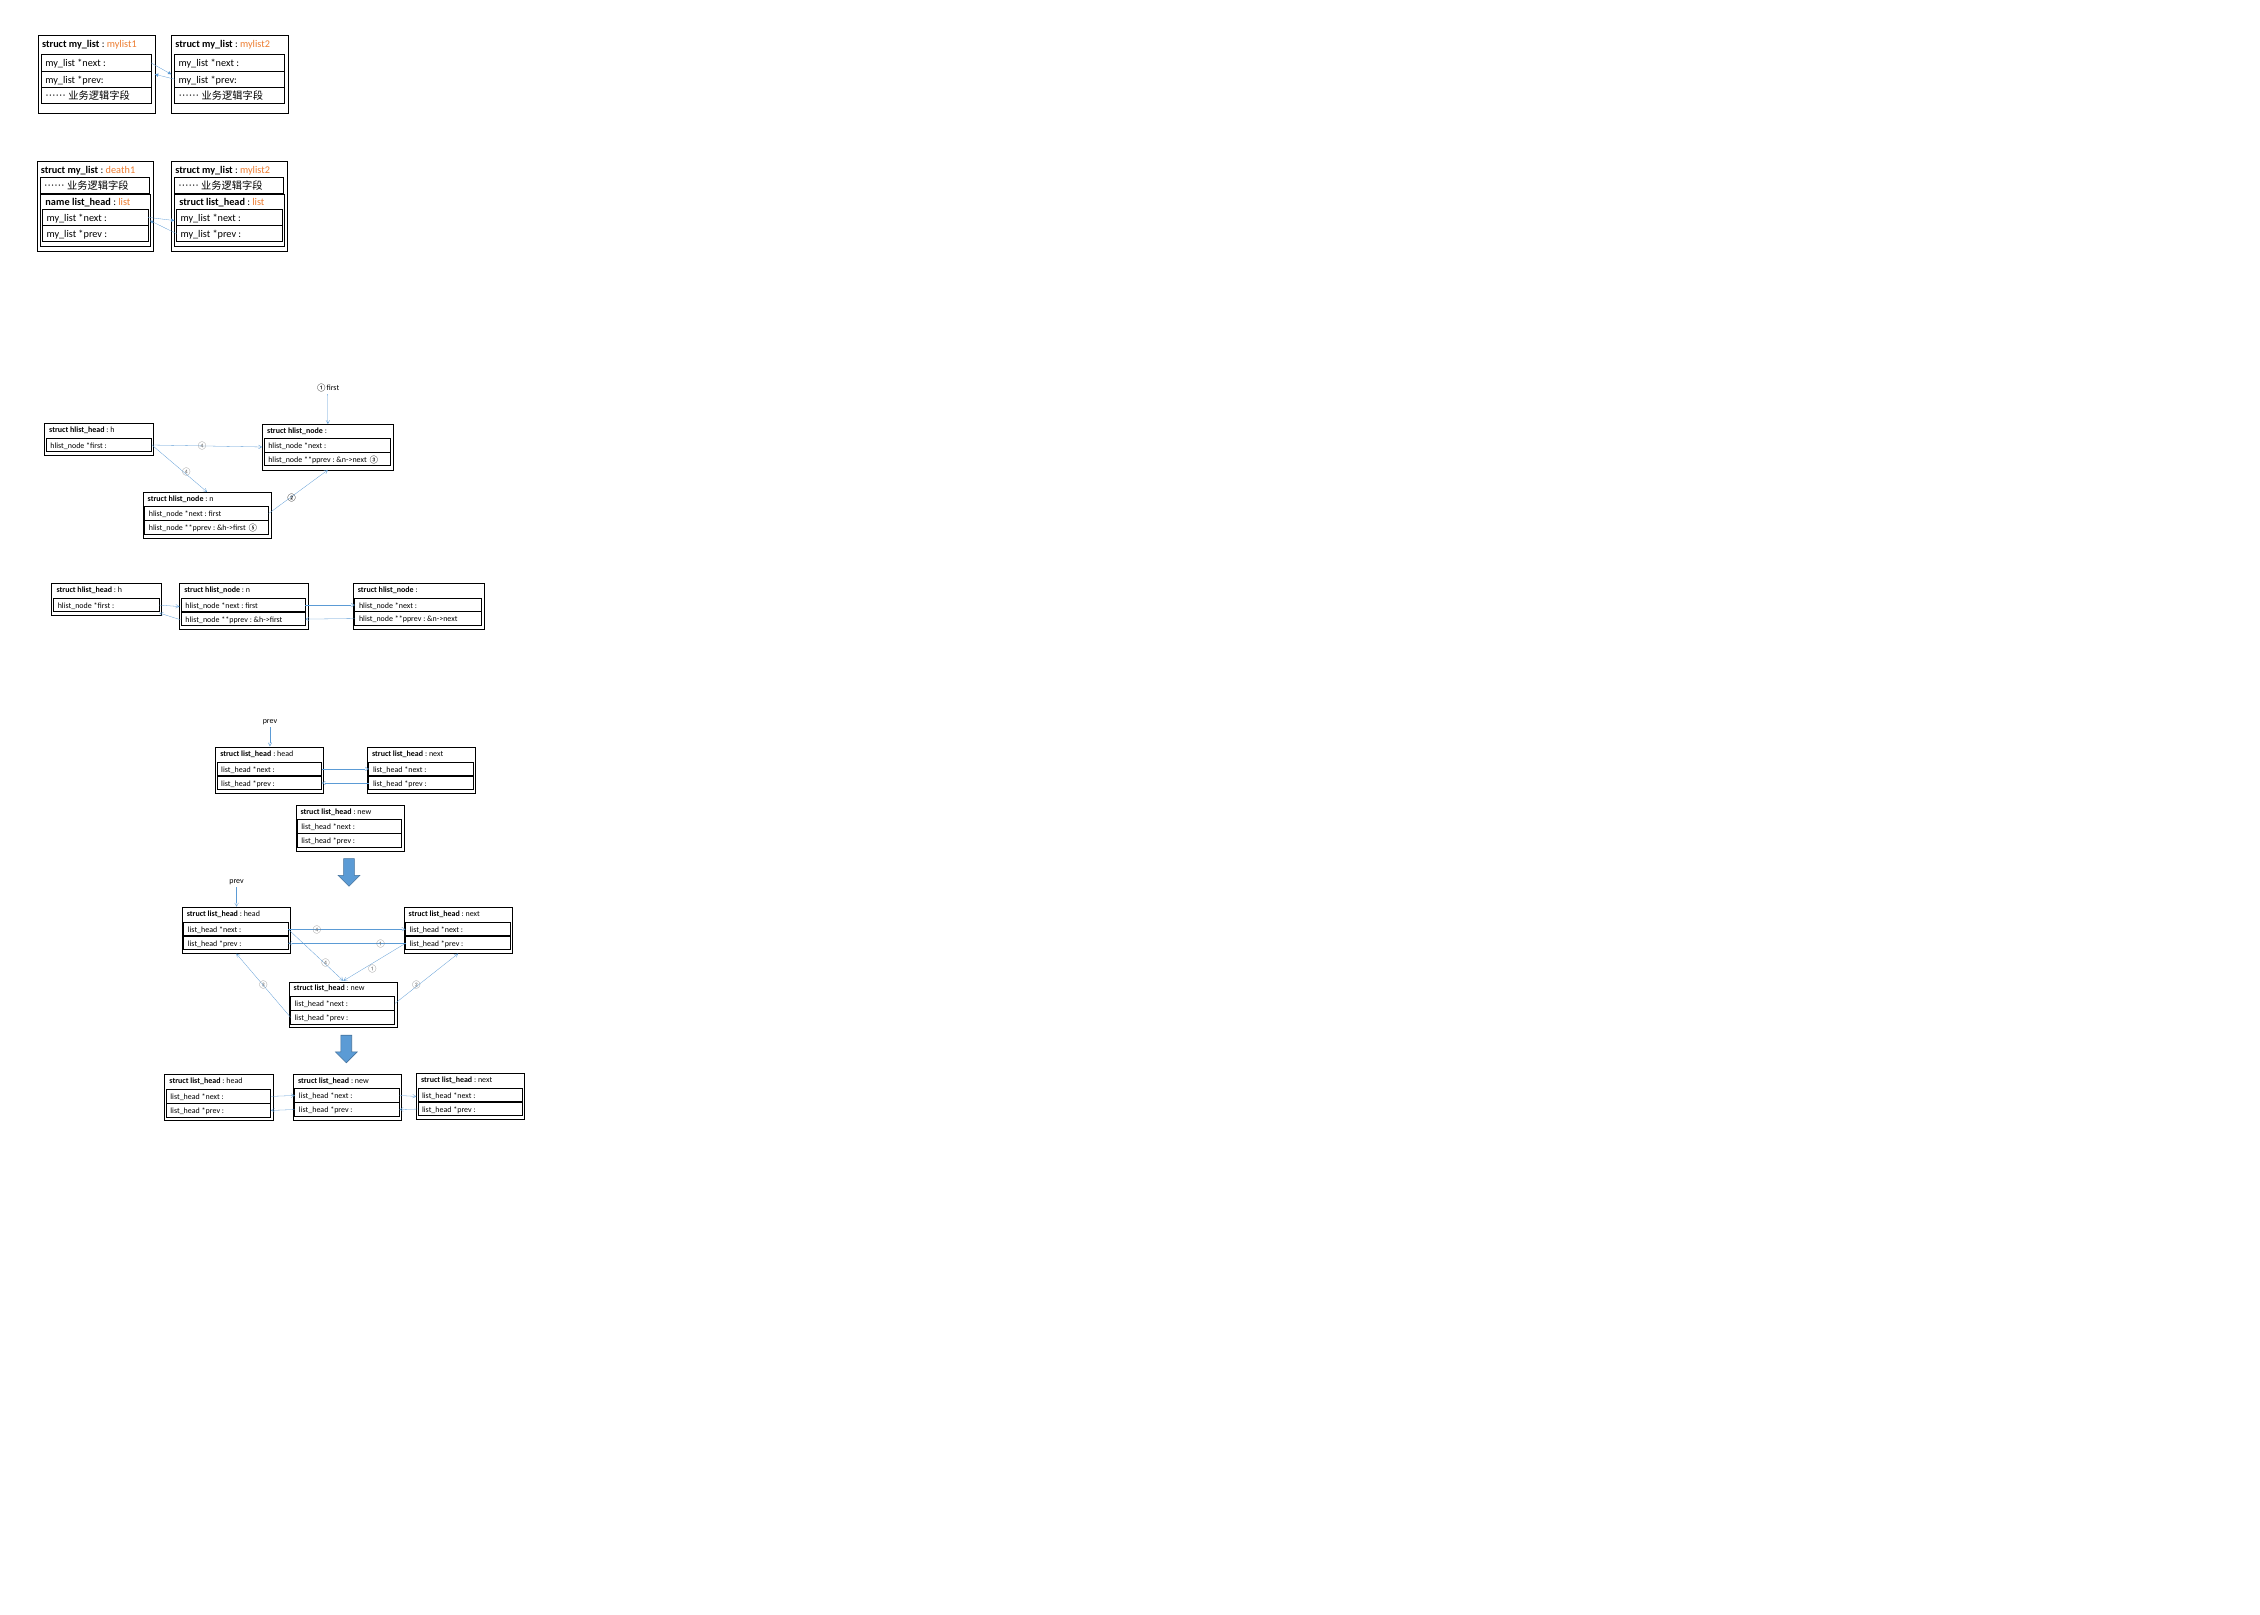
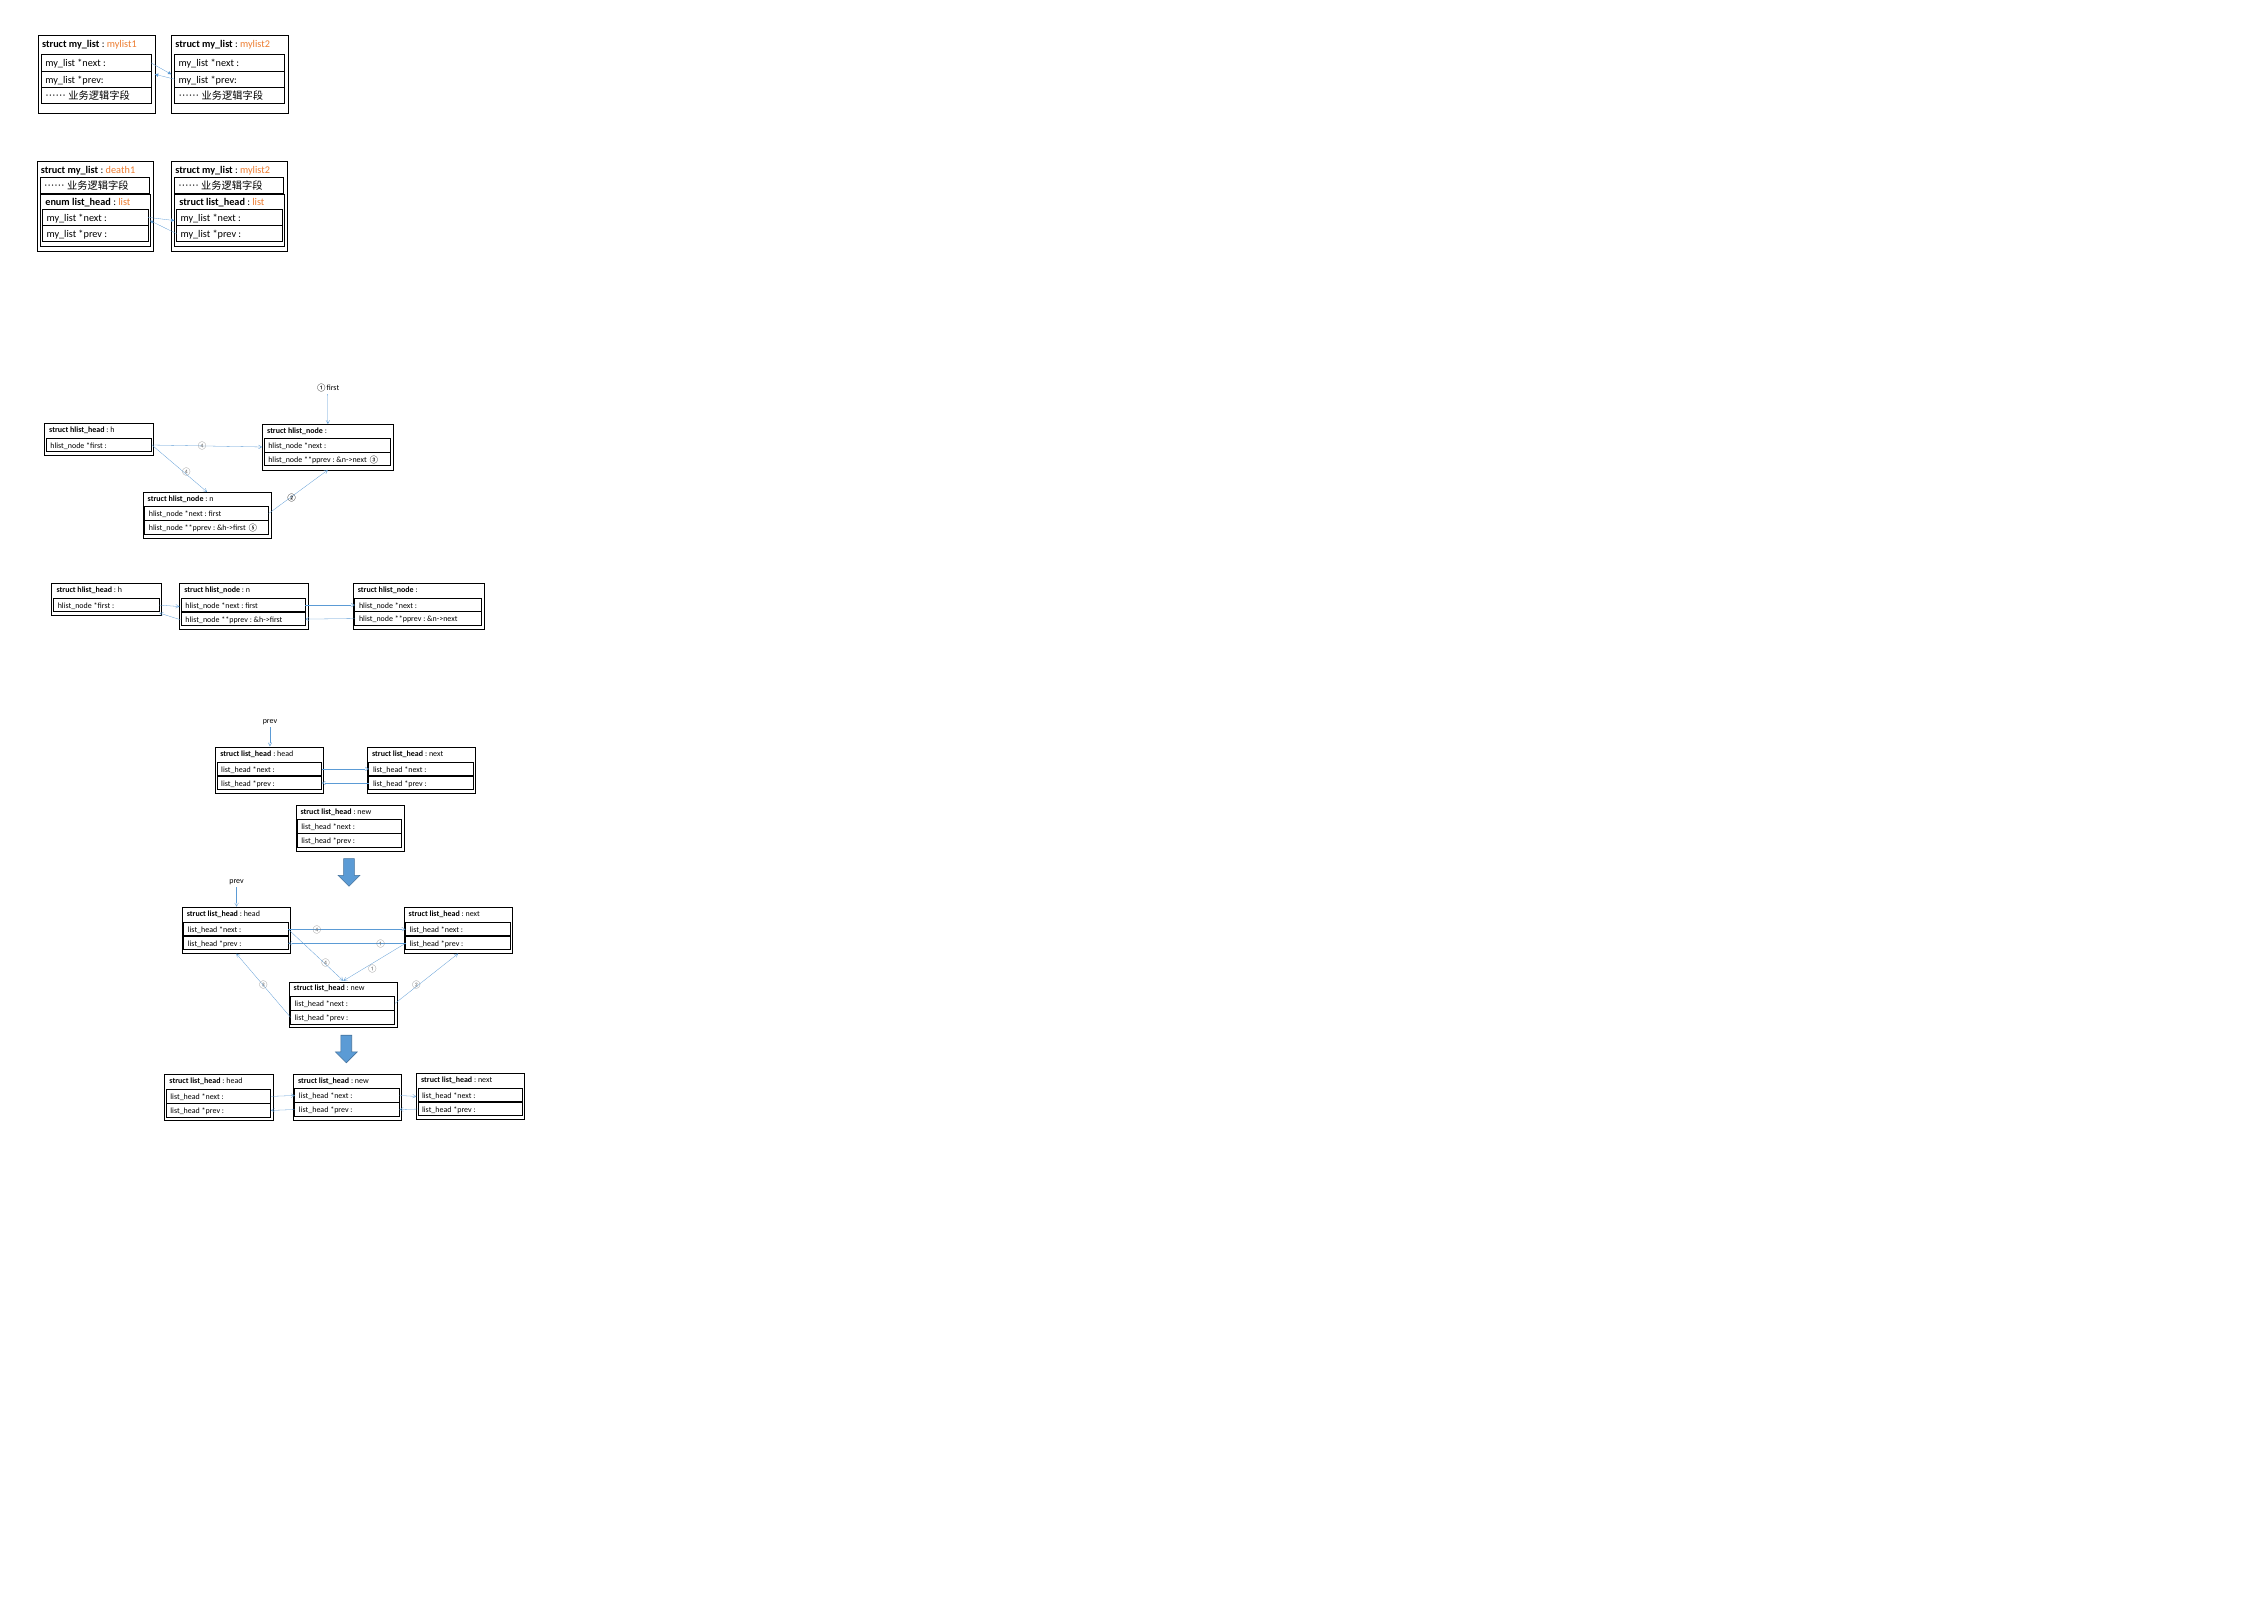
name: name -> enum (58, 202)
